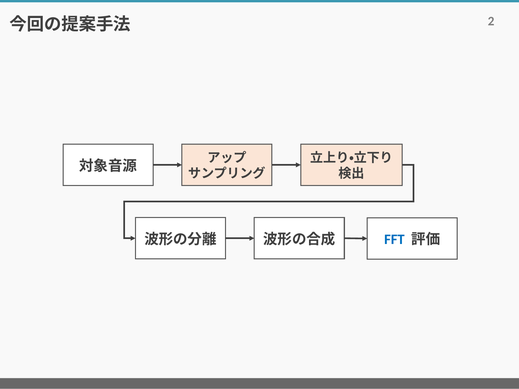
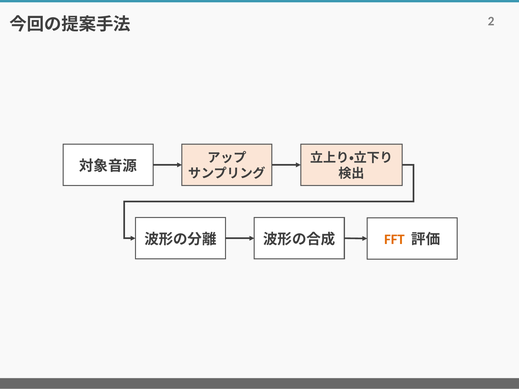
FFT colour: blue -> orange (394, 240)
